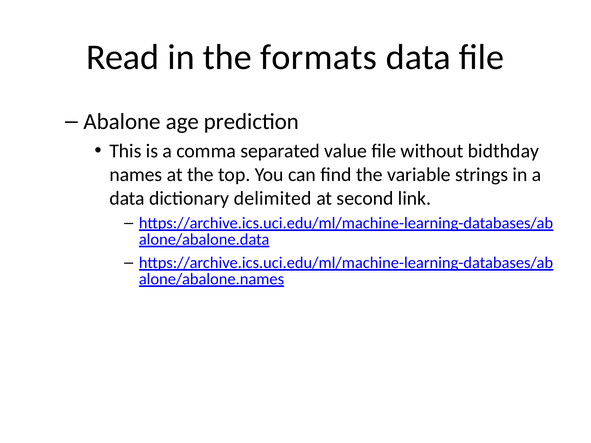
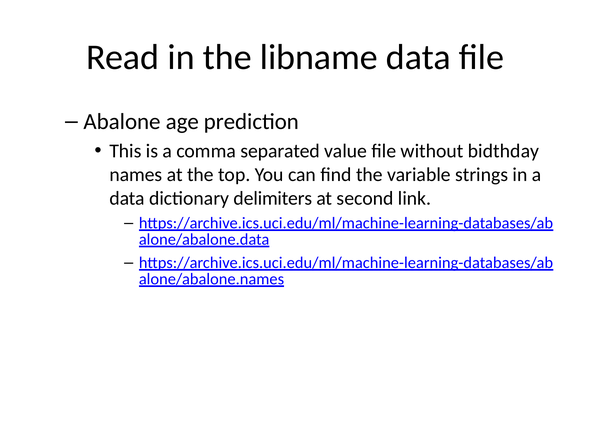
formats: formats -> libname (319, 57)
delimited: delimited -> delimiters (273, 198)
